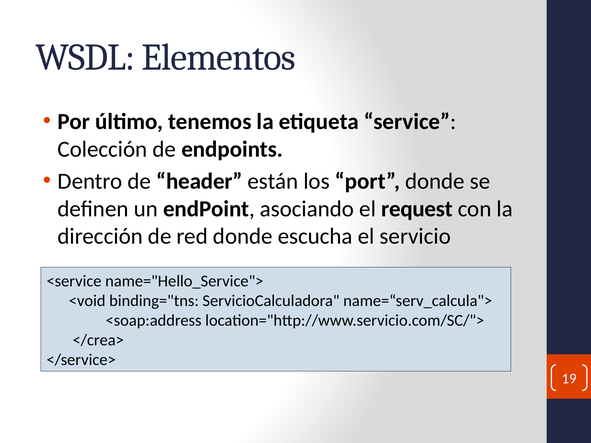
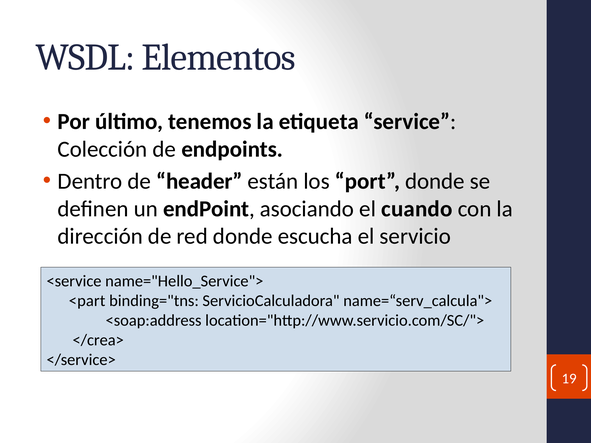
request: request -> cuando (417, 209)
<void: <void -> <part (87, 301)
